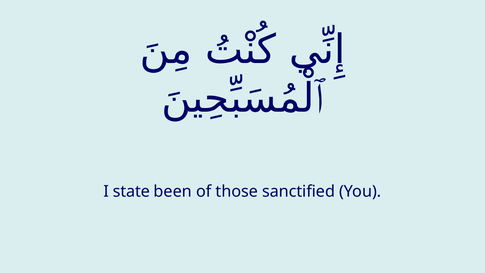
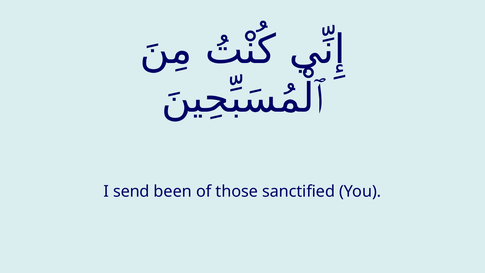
state: state -> send (131, 191)
